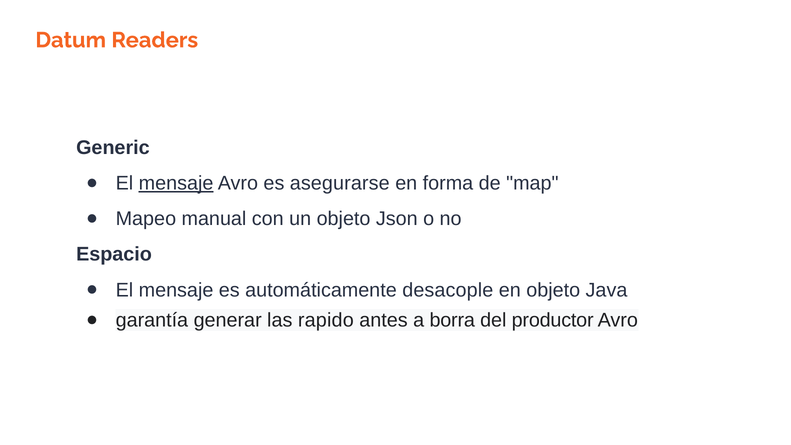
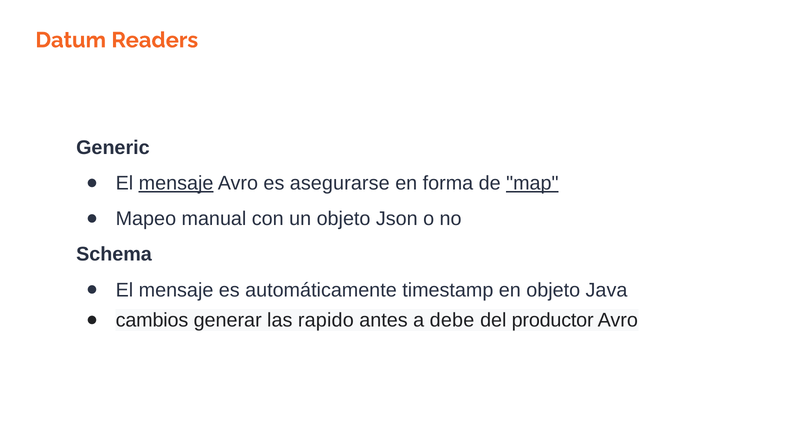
map underline: none -> present (532, 183)
Espacio: Espacio -> Schema (114, 254)
desacople: desacople -> timestamp (448, 290)
garantía: garantía -> cambios (152, 320)
borra: borra -> debe (452, 320)
